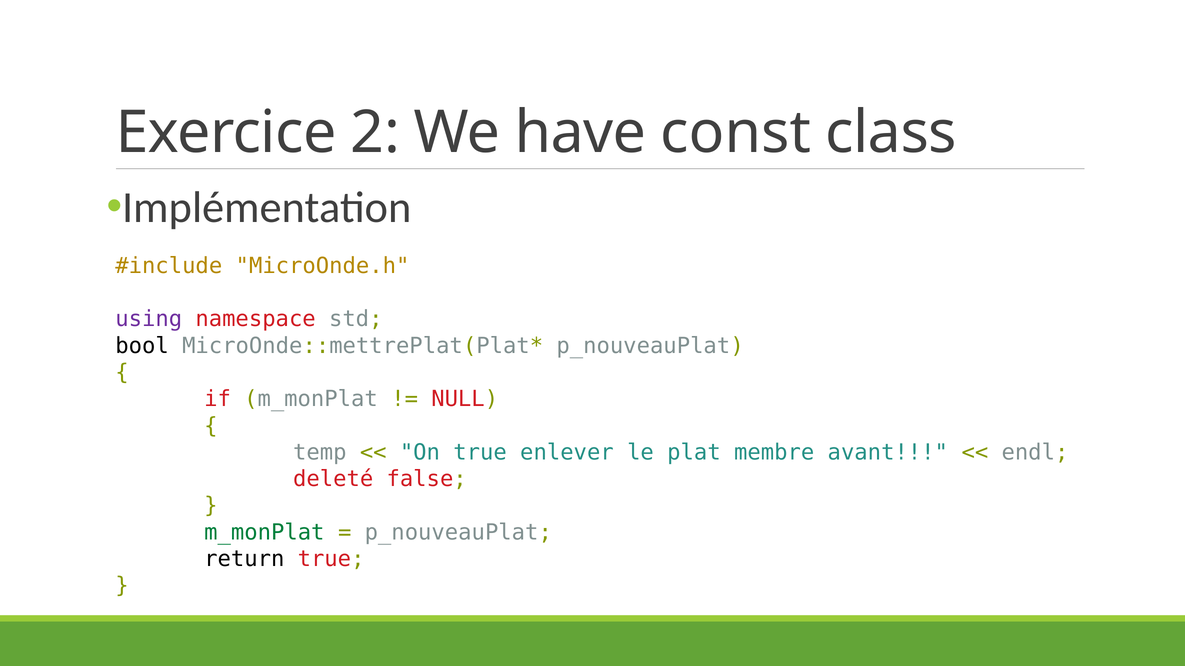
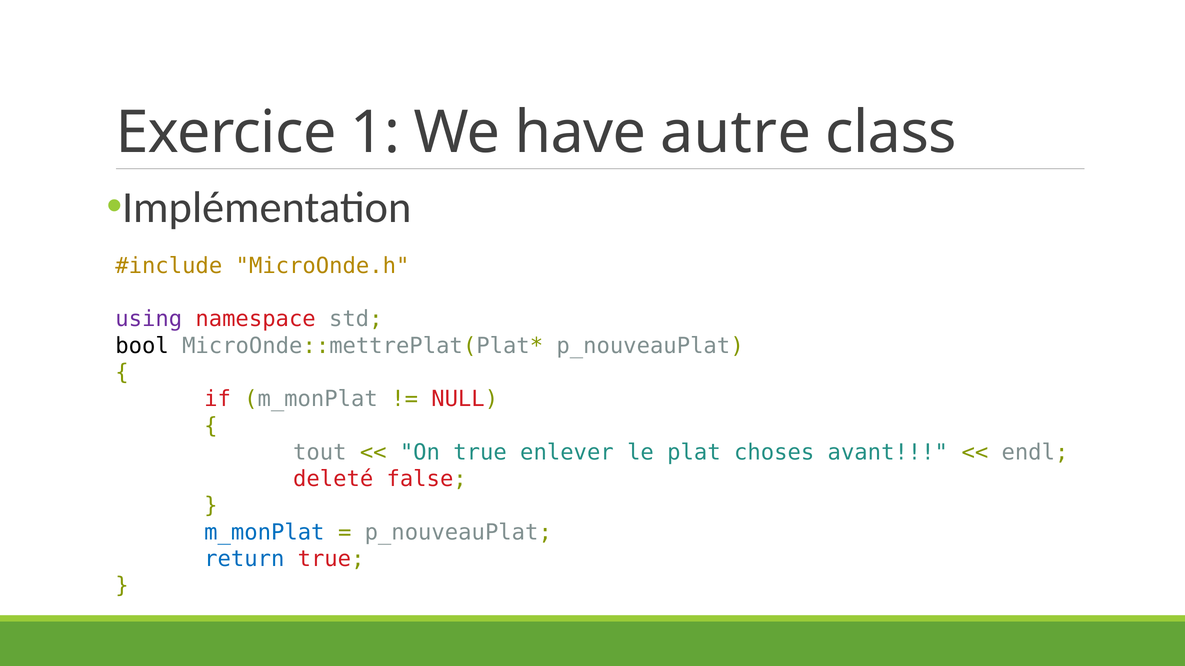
2: 2 -> 1 (375, 133)
const: const -> autre (736, 133)
temp: temp -> tout (320, 453)
membre: membre -> choses (774, 453)
m_monPlat colour: green -> blue (264, 533)
return colour: black -> blue (244, 559)
